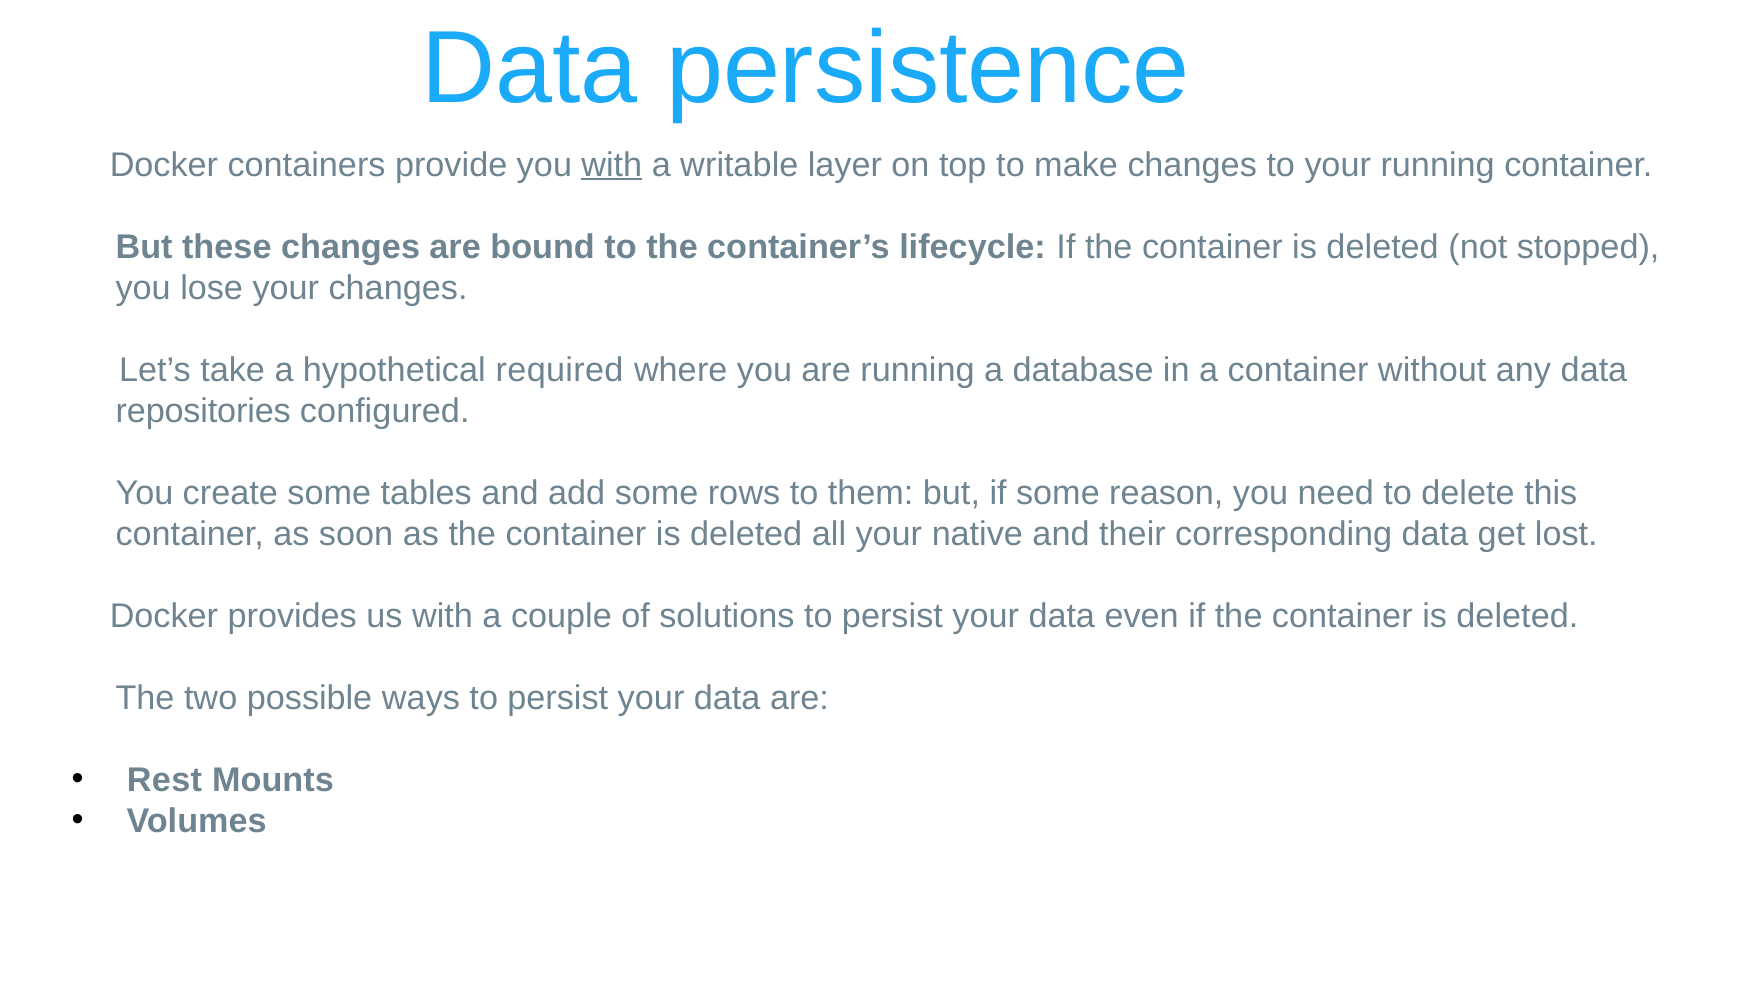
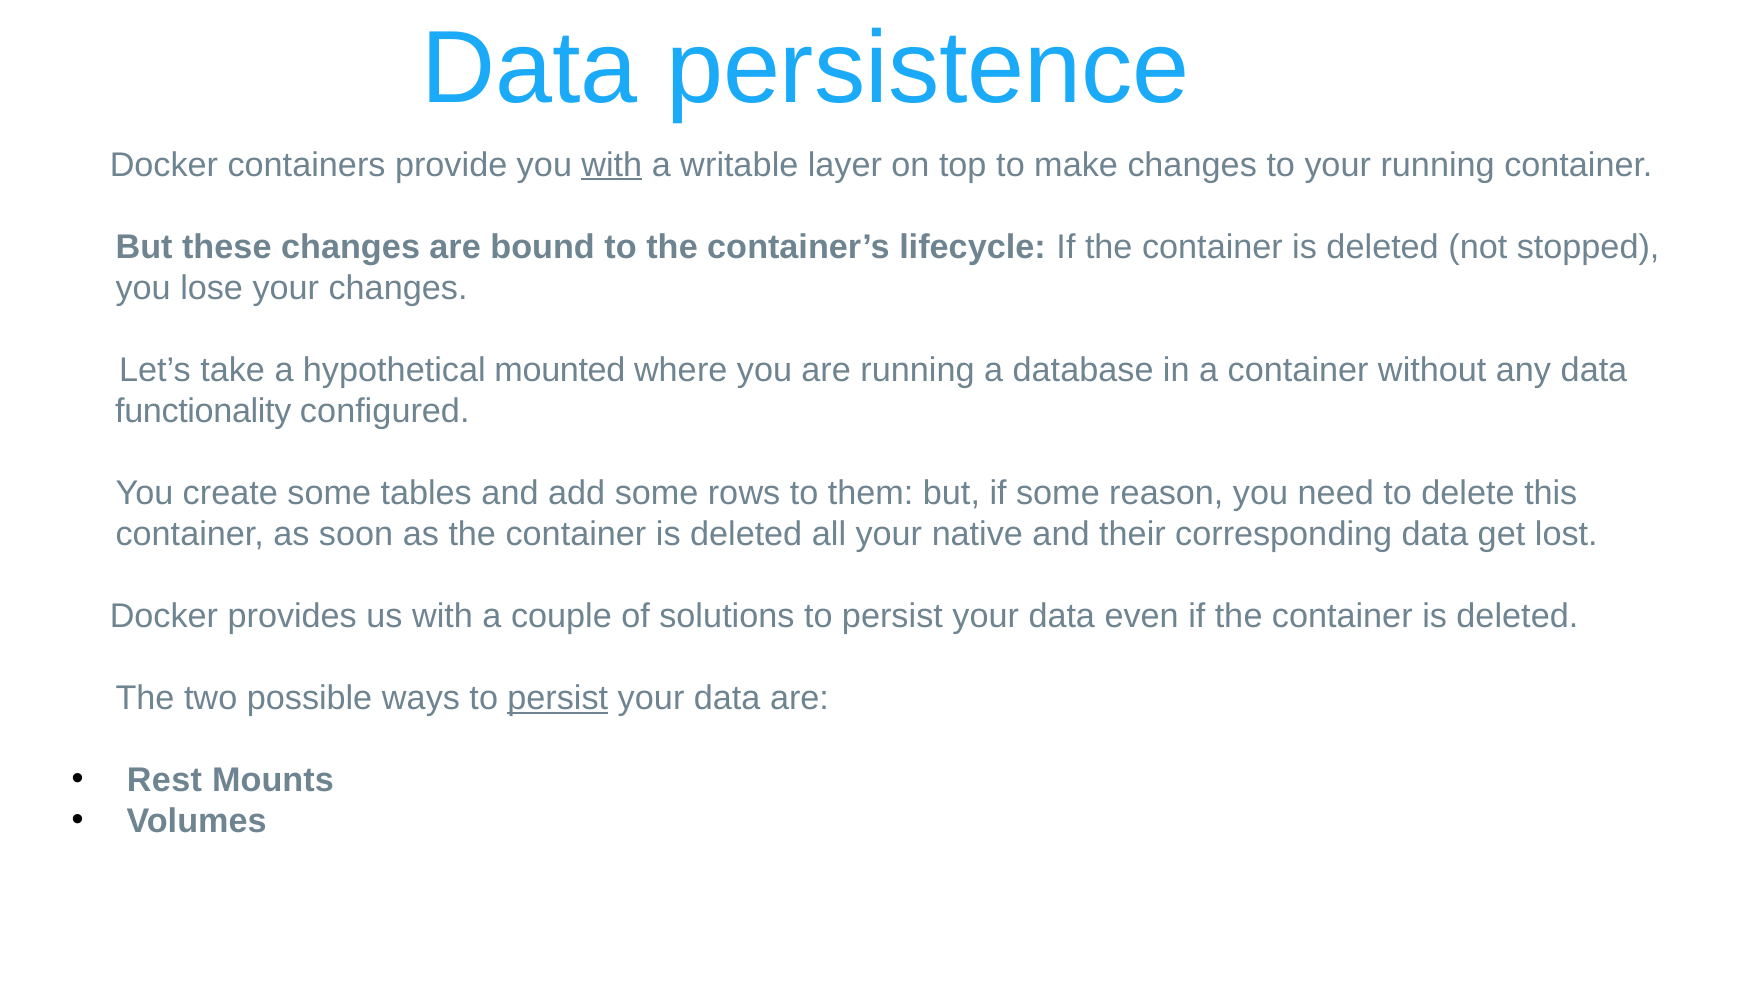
required: required -> mounted (560, 370)
repositories: repositories -> functionality (203, 411)
persist underline: none -> present (558, 698)
